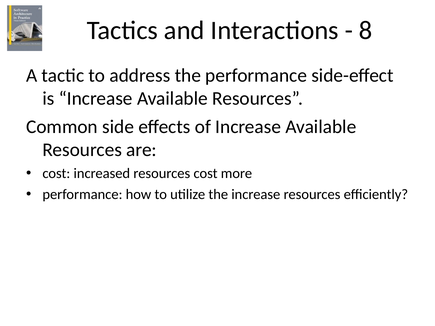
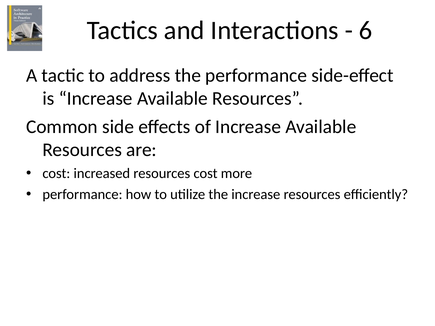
8: 8 -> 6 (366, 30)
